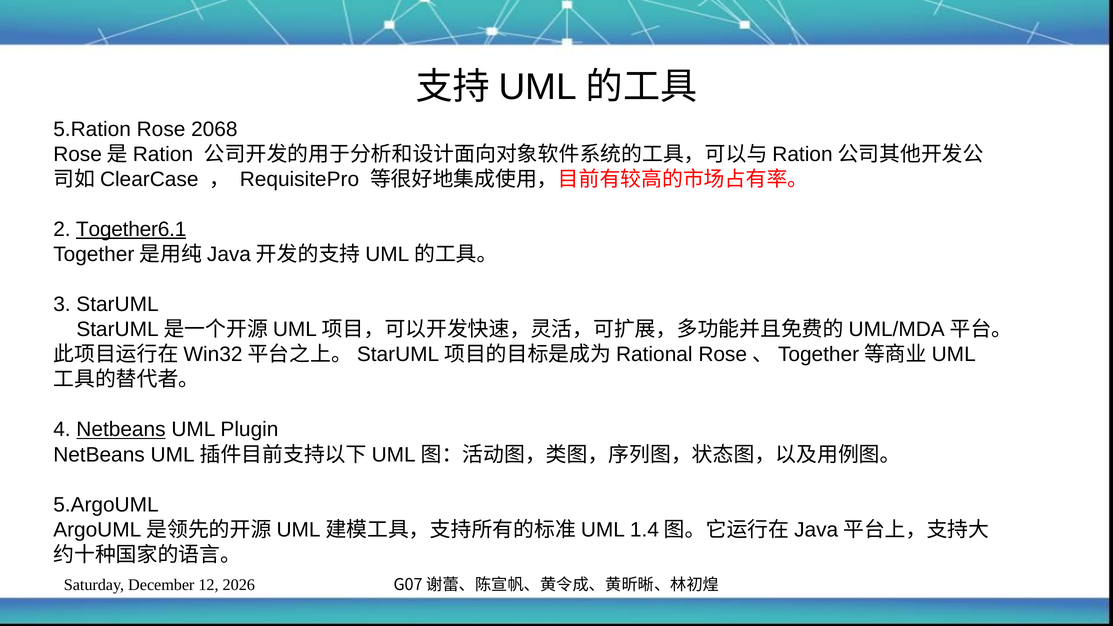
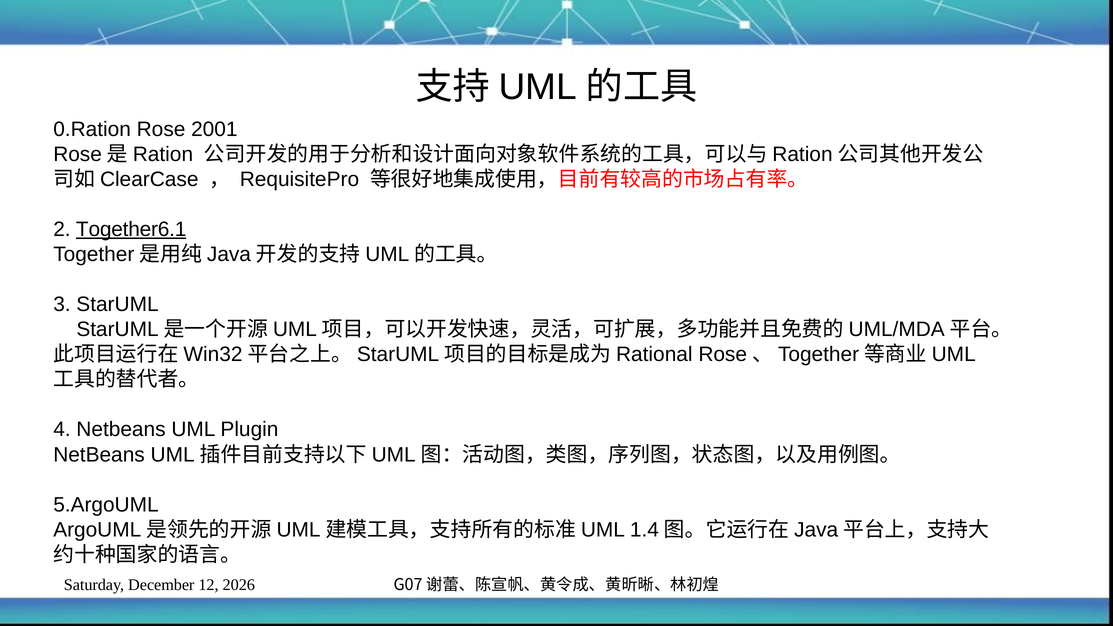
5.Ration: 5.Ration -> 0.Ration (92, 129)
2068: 2068 -> 2001 (214, 129)
Netbeans underline: present -> none (121, 430)
